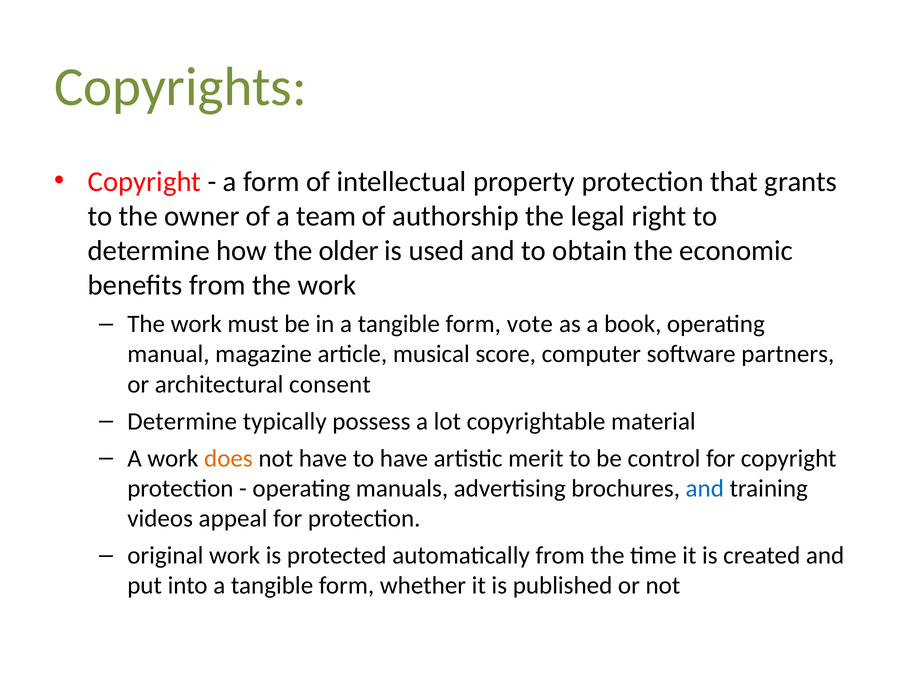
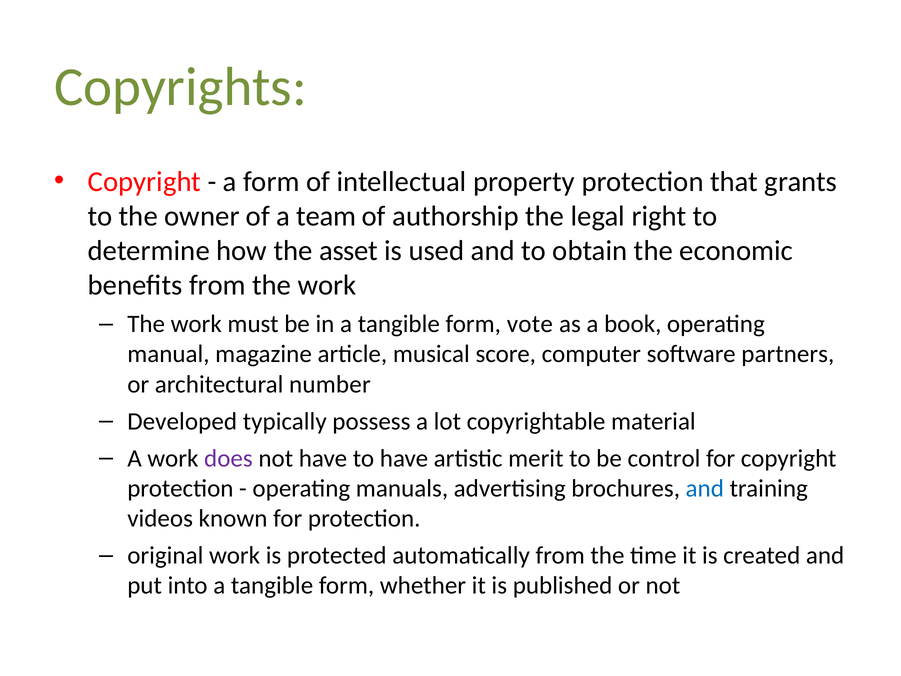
older: older -> asset (349, 250)
consent: consent -> number (330, 384)
Determine: Determine -> Developed (182, 421)
does colour: orange -> purple (228, 458)
appeal: appeal -> known (233, 518)
